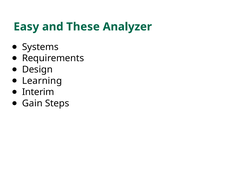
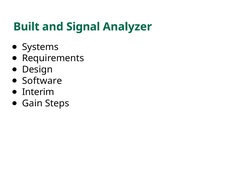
Easy: Easy -> Built (26, 27)
These: These -> Signal (83, 27)
Learning: Learning -> Software (42, 81)
